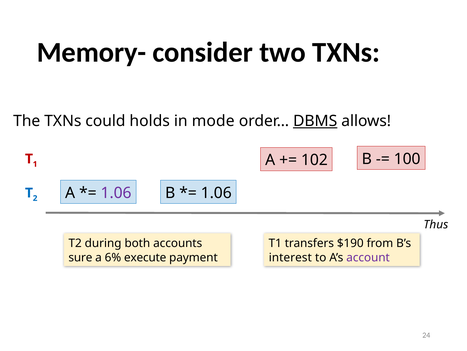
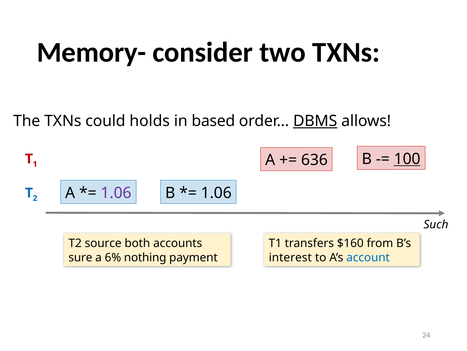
mode: mode -> based (213, 121)
102: 102 -> 636 (314, 160)
100 underline: none -> present (407, 159)
Thus: Thus -> Such (436, 224)
during: during -> source (103, 243)
$190: $190 -> $160 (350, 243)
execute: execute -> nothing (145, 257)
account colour: purple -> blue (368, 257)
